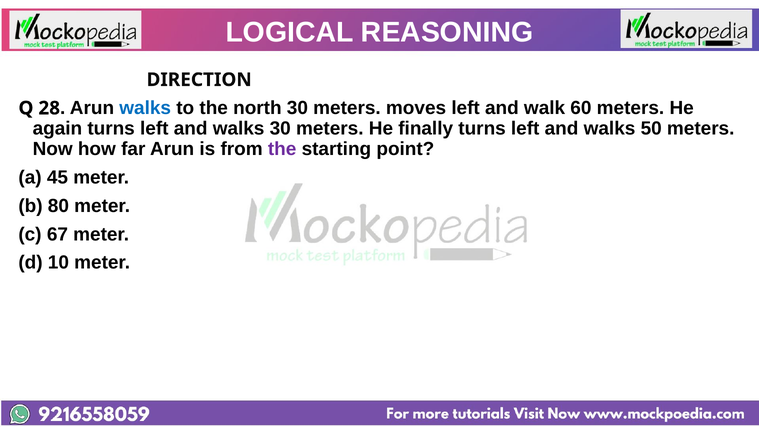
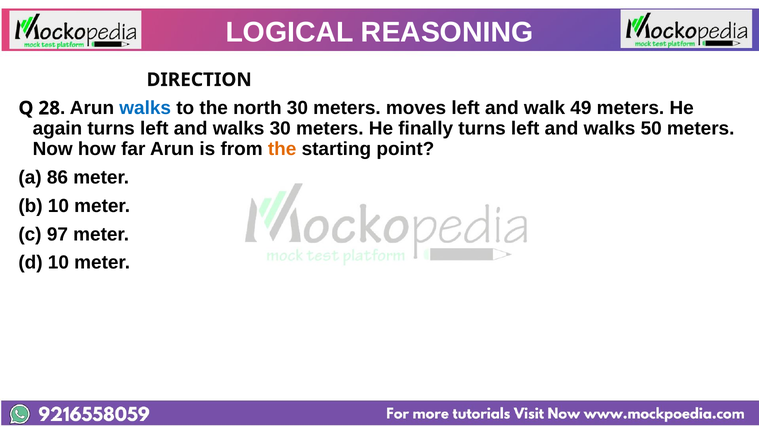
60: 60 -> 49 (581, 108)
the colour: purple -> orange (282, 149)
45: 45 -> 86 (57, 177)
b 80: 80 -> 10 (58, 206)
67: 67 -> 97 (57, 234)
